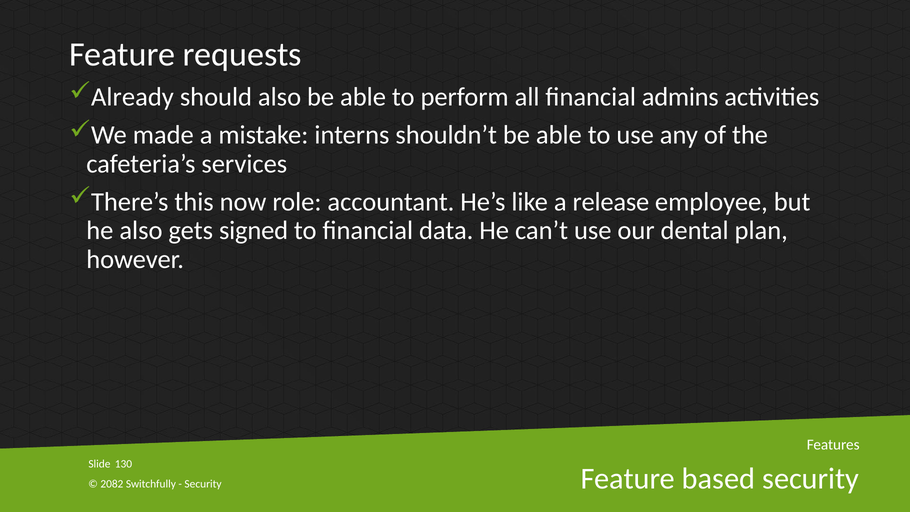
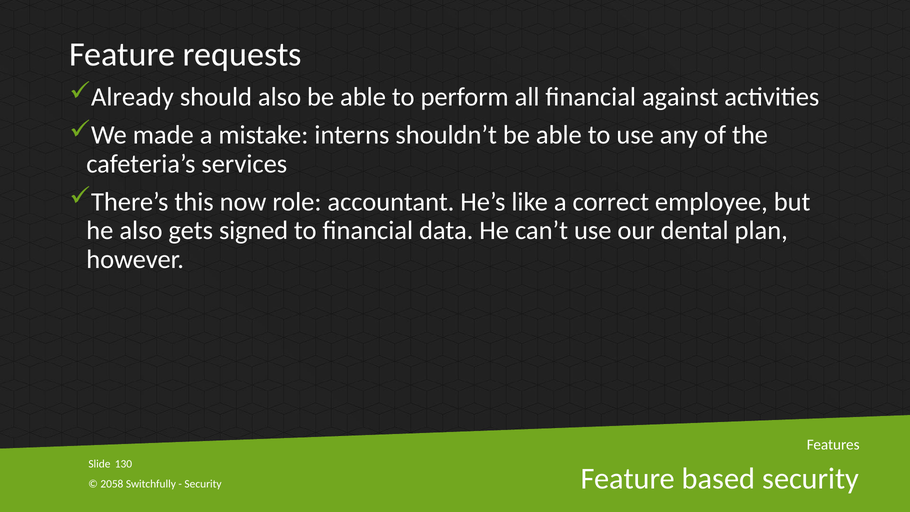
admins: admins -> against (680, 97)
release: release -> correct (611, 202)
2082: 2082 -> 2058 (112, 484)
